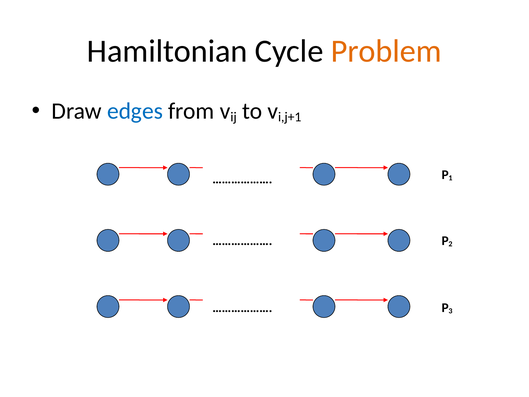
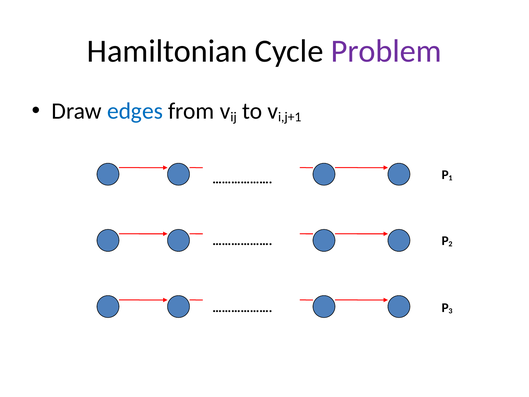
Problem colour: orange -> purple (386, 51)
